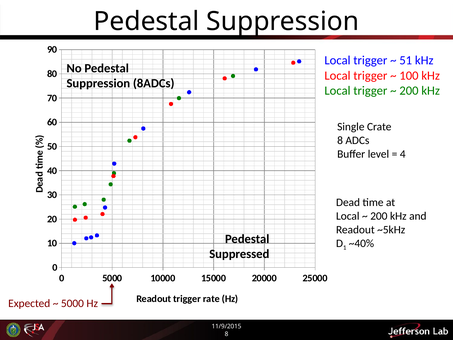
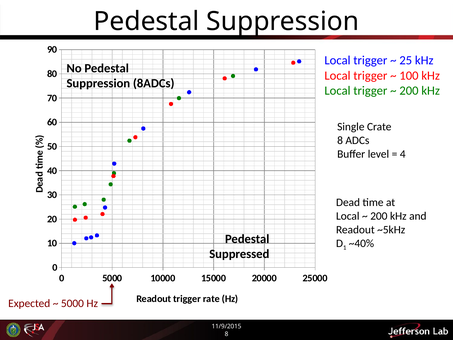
51: 51 -> 25 (406, 60)
